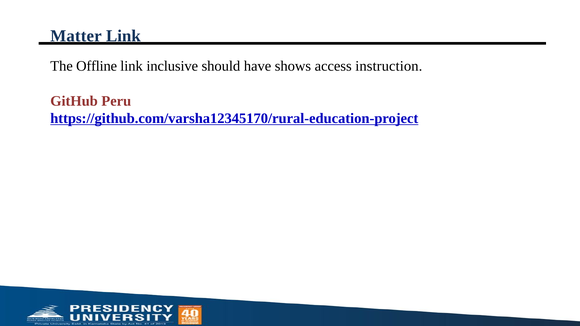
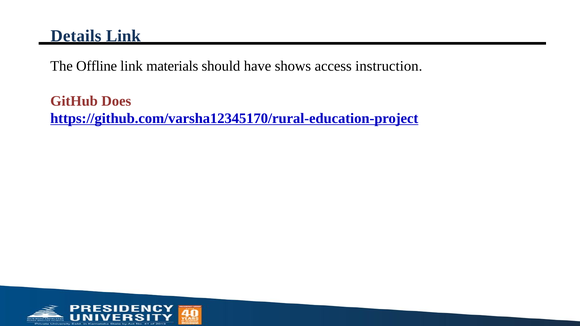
Matter: Matter -> Details (76, 36)
inclusive: inclusive -> materials (172, 66)
Peru: Peru -> Does (116, 101)
